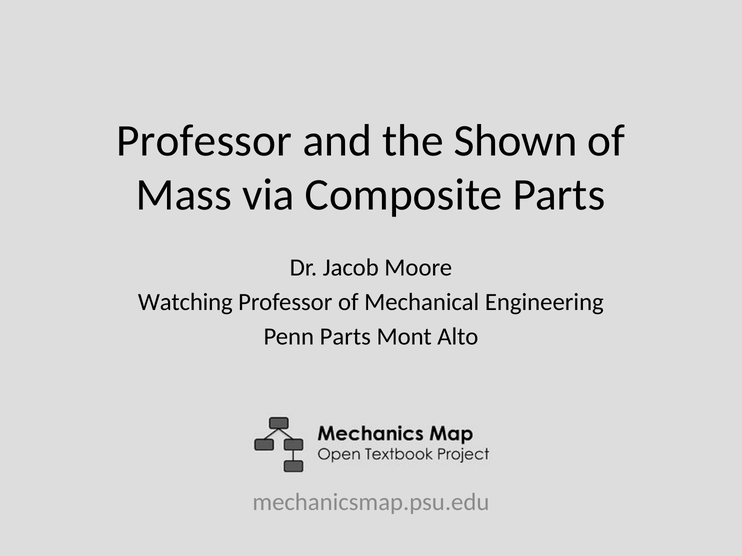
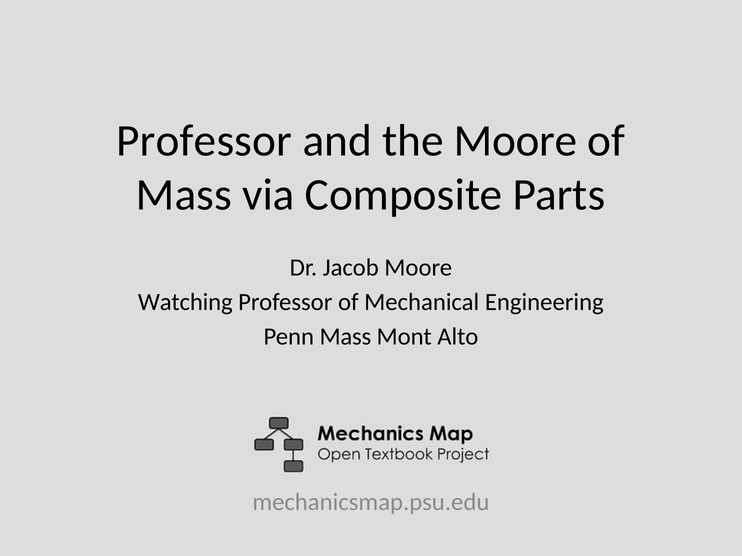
the Shown: Shown -> Moore (516, 141)
Penn Parts: Parts -> Mass (345, 337)
